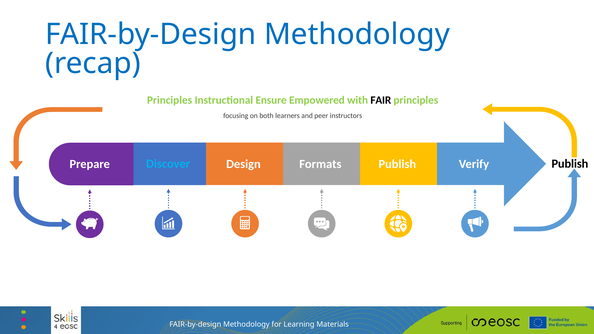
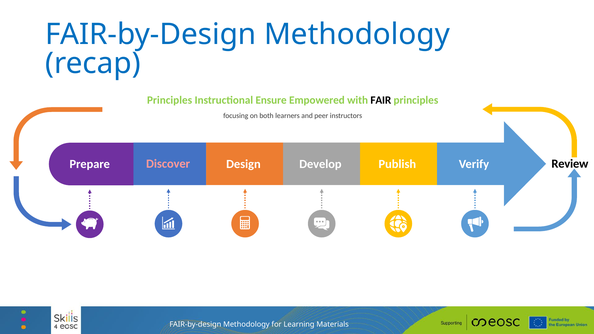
Discover colour: light blue -> pink (168, 164)
Formats: Formats -> Develop (320, 164)
Prepare Publish: Publish -> Review (570, 164)
